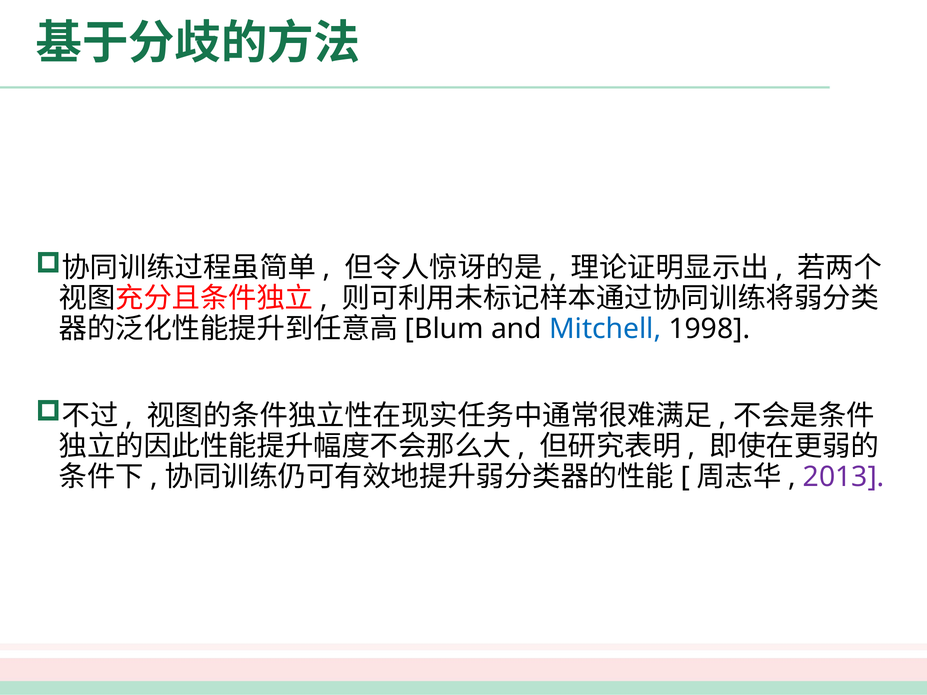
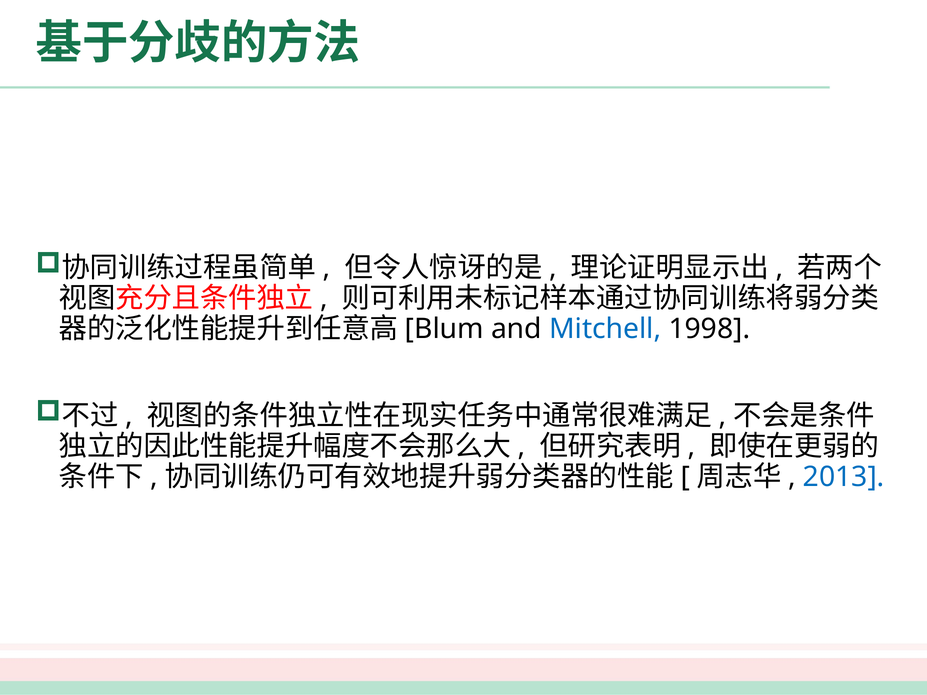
2013 colour: purple -> blue (844, 477)
